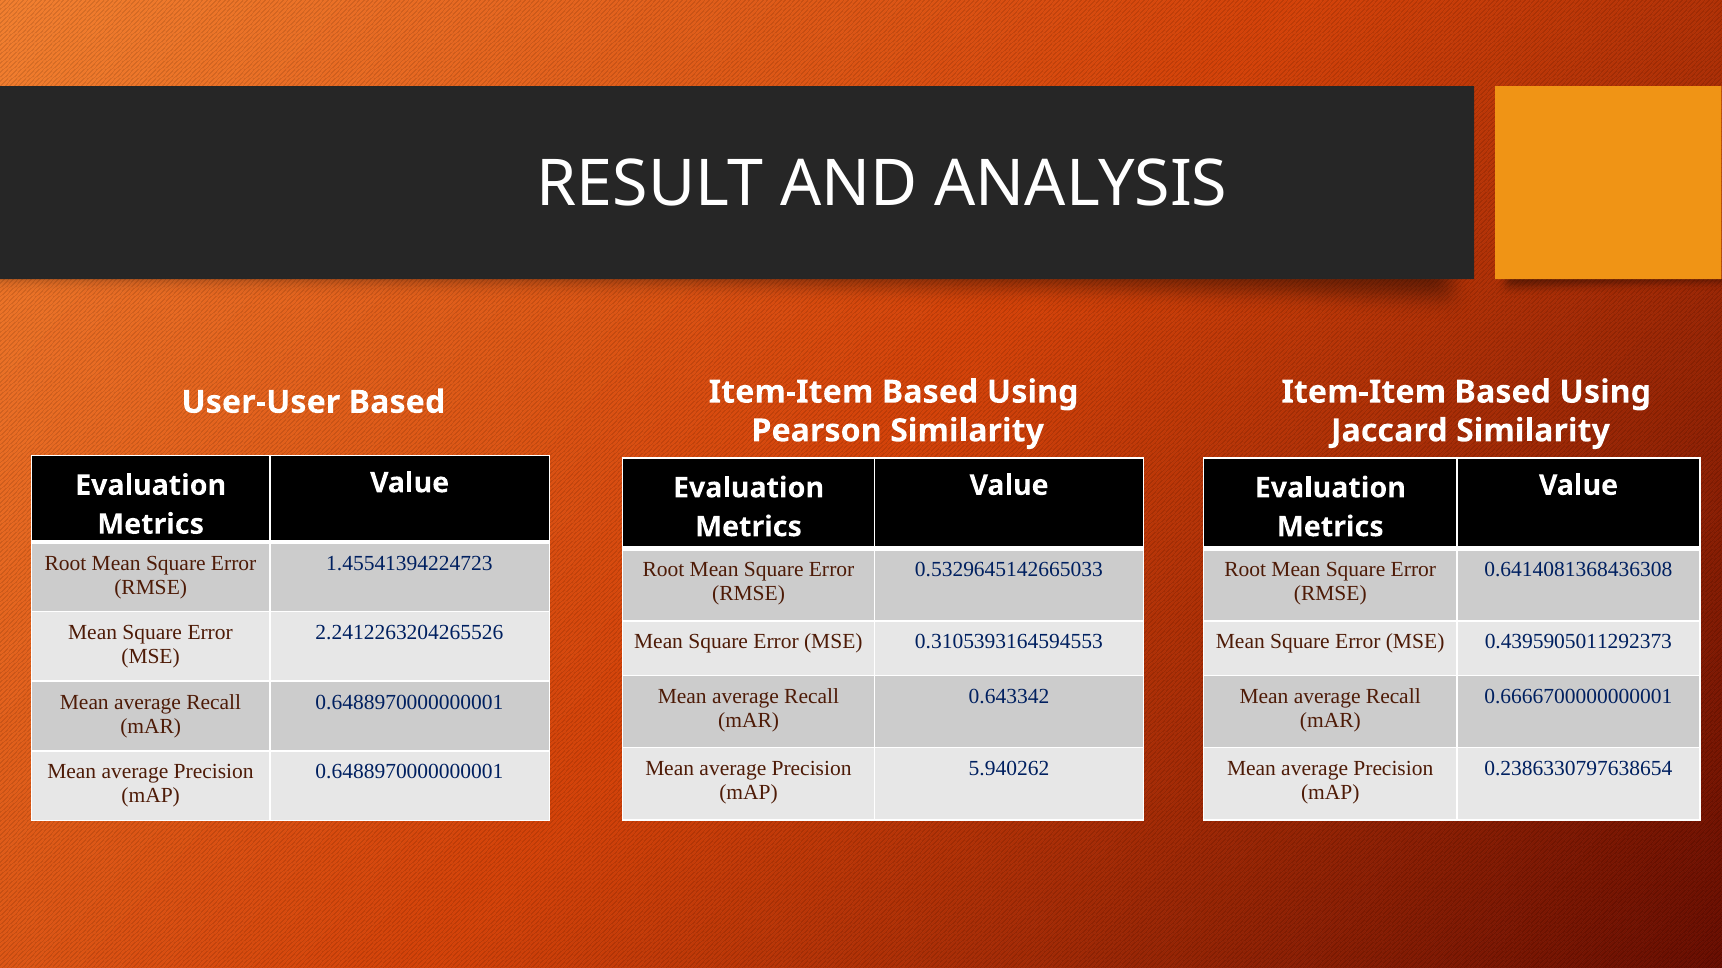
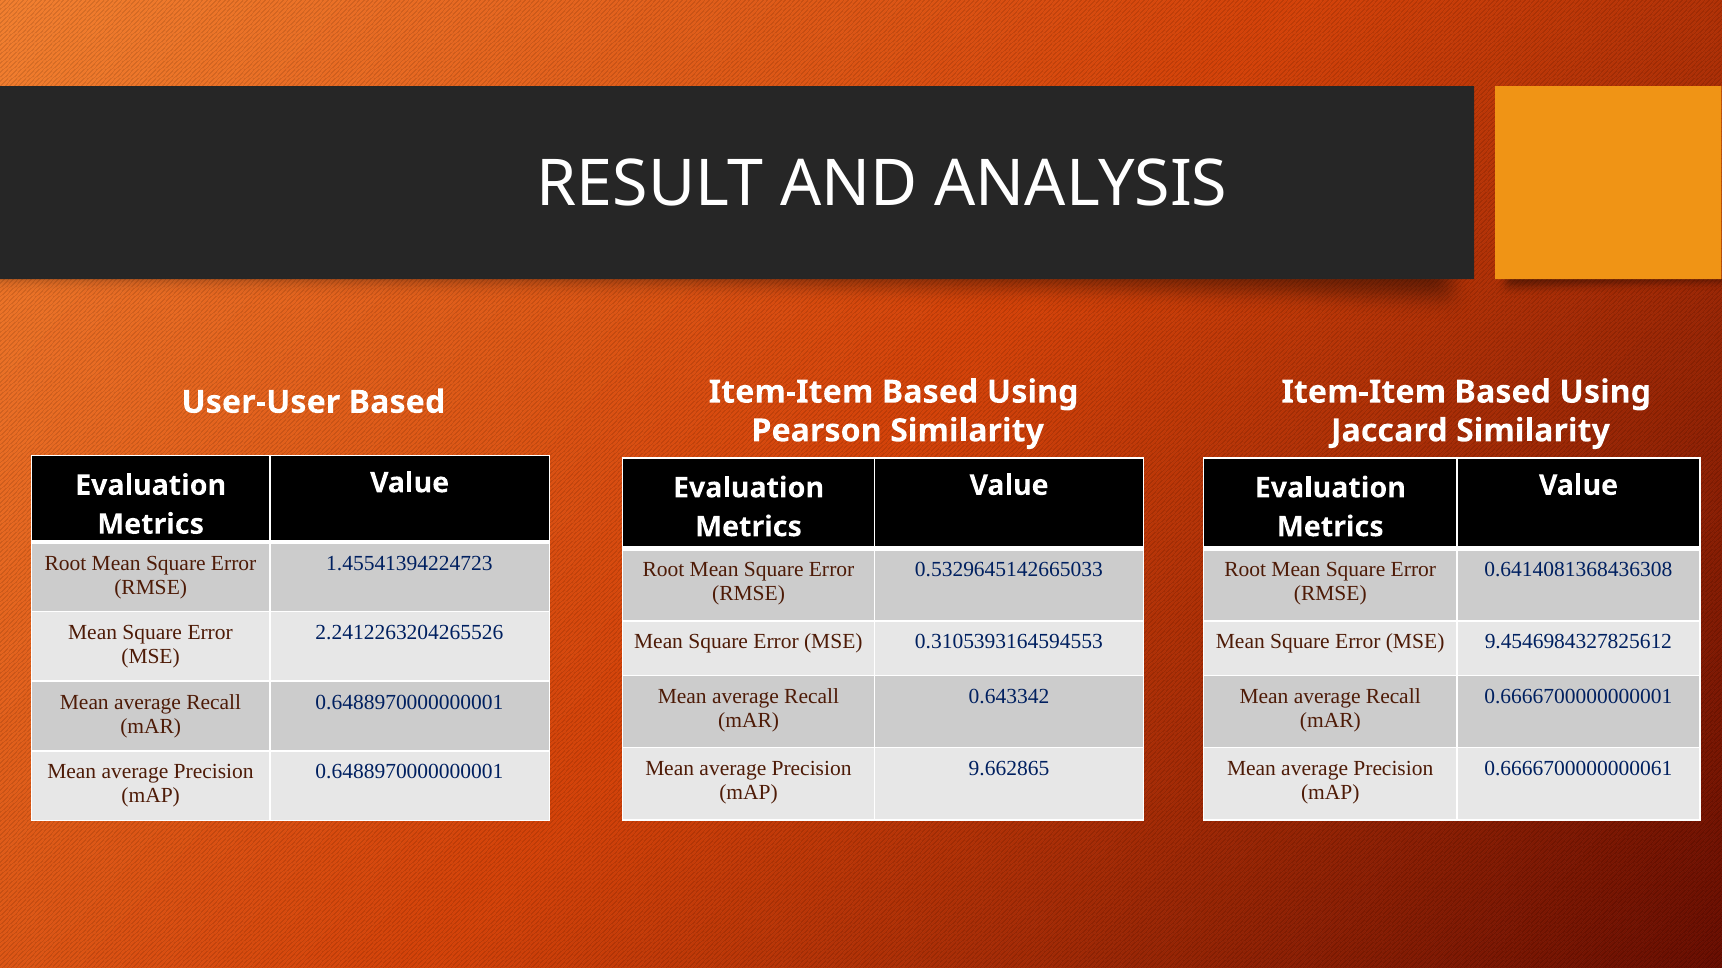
0.4395905011292373: 0.4395905011292373 -> 9.4546984327825612 (1578, 642)
5.940262: 5.940262 -> 9.662865 (1009, 769)
0.2386330797638654: 0.2386330797638654 -> 0.6666700000000061 (1578, 769)
